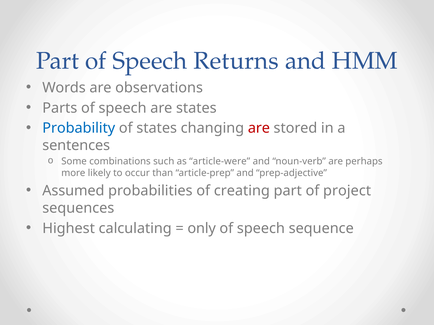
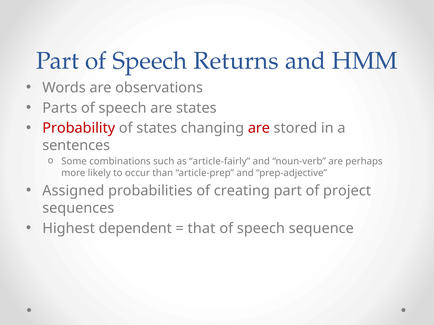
Probability colour: blue -> red (79, 128)
article-were: article-were -> article-fairly (220, 162)
Assumed: Assumed -> Assigned (73, 191)
calculating: calculating -> dependent (135, 229)
only: only -> that (201, 229)
